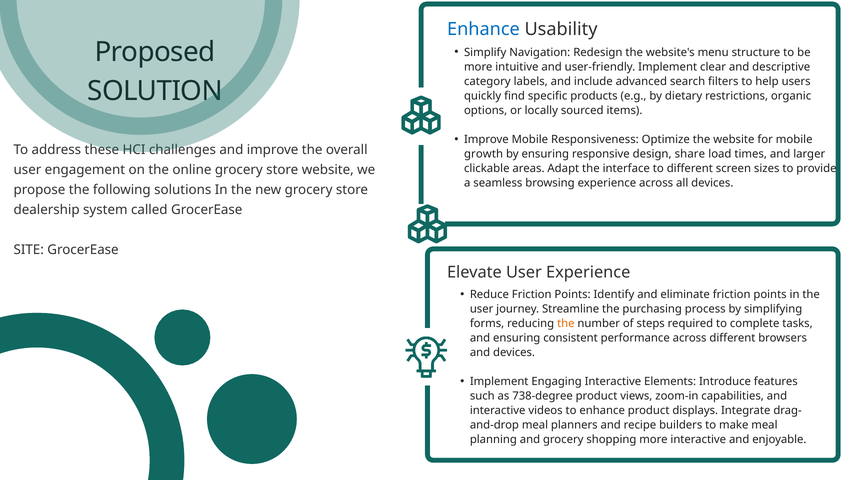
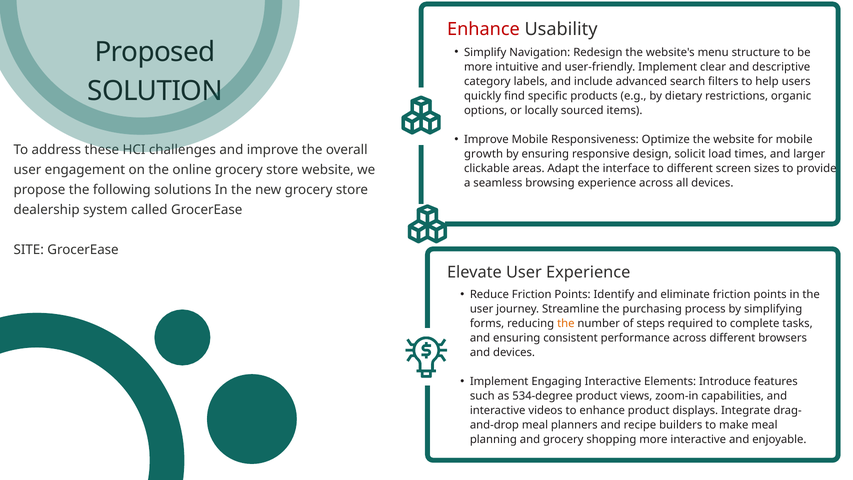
Enhance colour: blue -> red (483, 29)
share: share -> solicit (690, 154)
738-degree: 738-degree -> 534-degree (543, 396)
